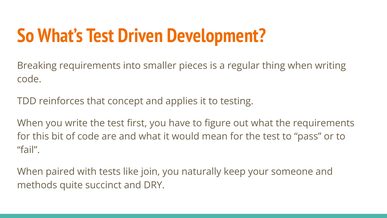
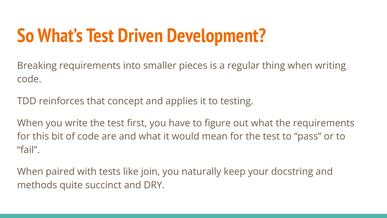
someone: someone -> docstring (292, 172)
